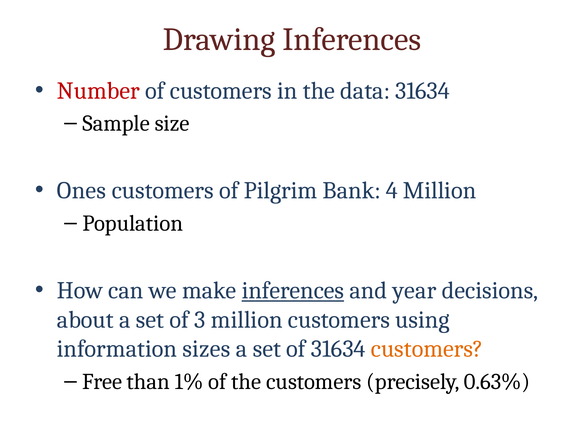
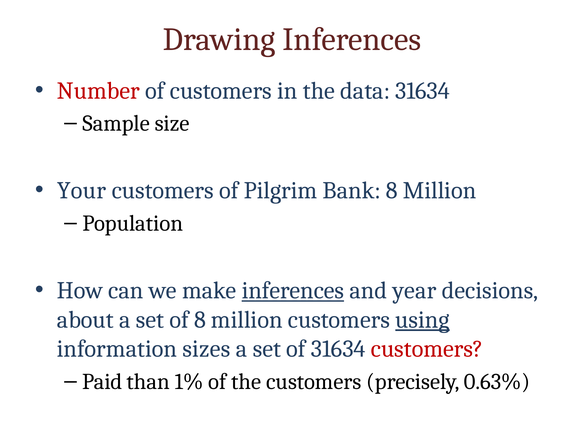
Ones: Ones -> Your (82, 191)
Bank 4: 4 -> 8 (392, 191)
of 3: 3 -> 8 (200, 320)
using underline: none -> present (422, 320)
customers colour: orange -> red (427, 349)
Free: Free -> Paid (102, 382)
